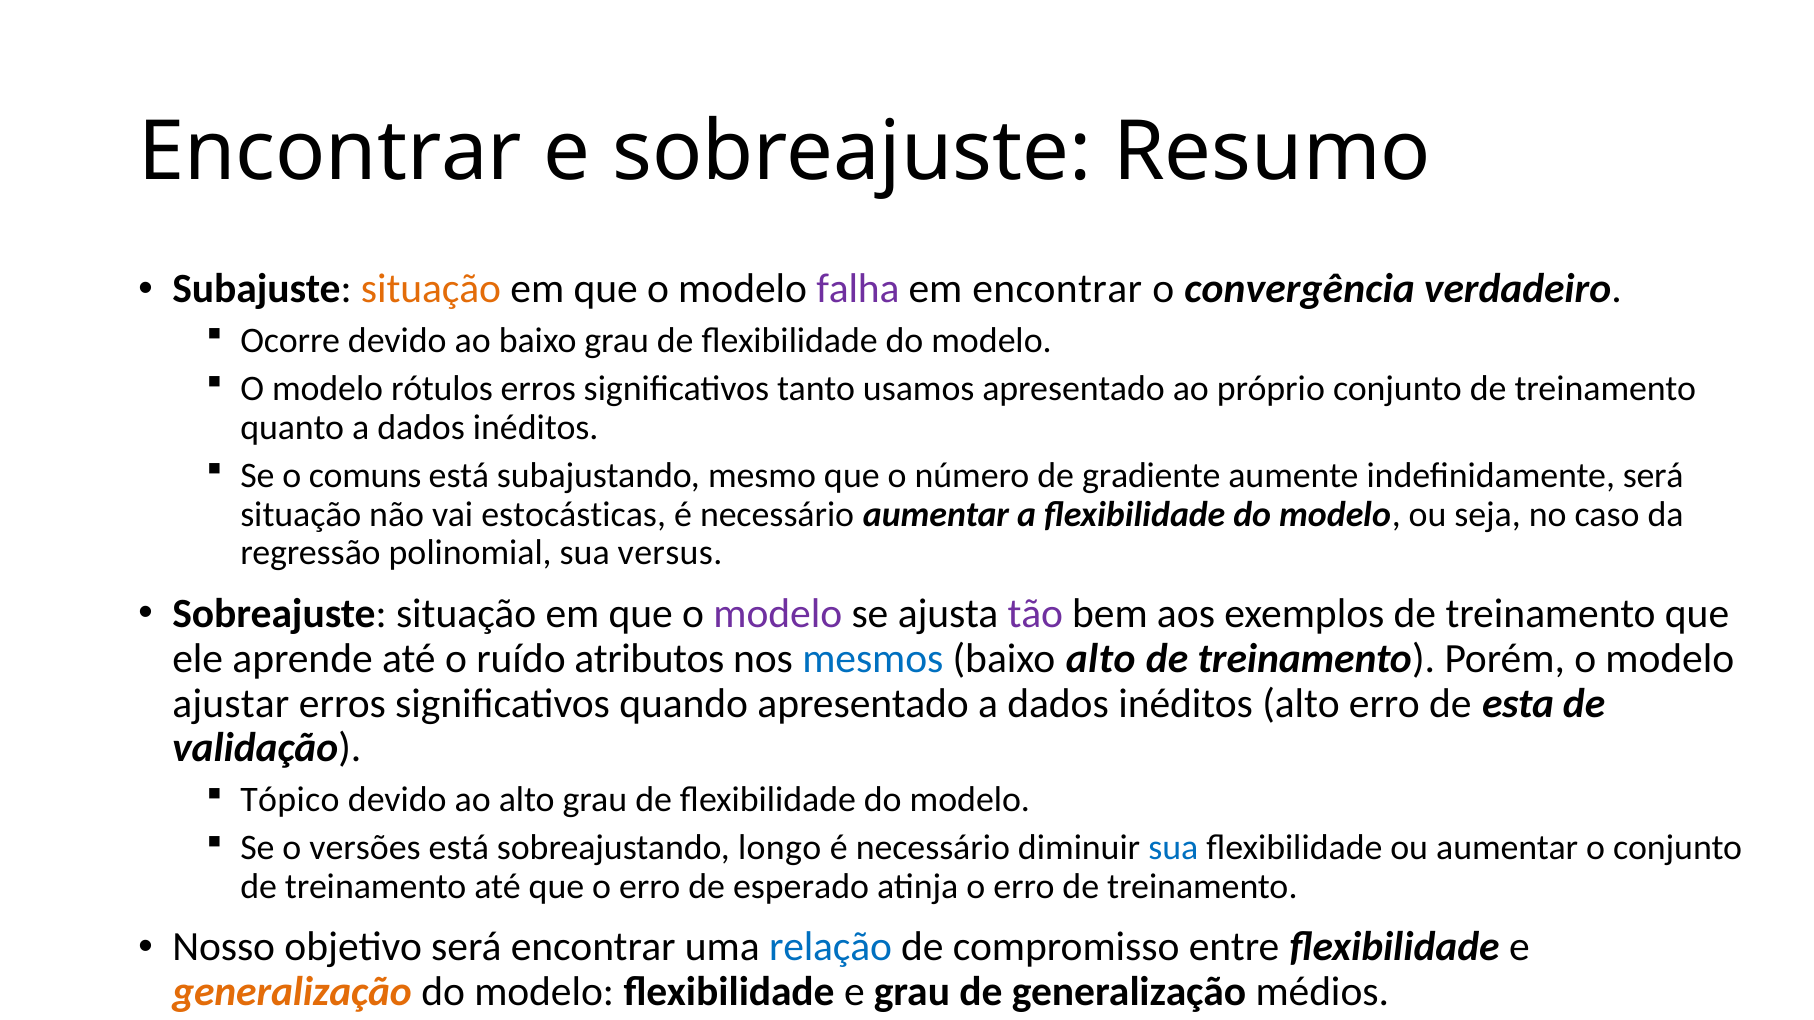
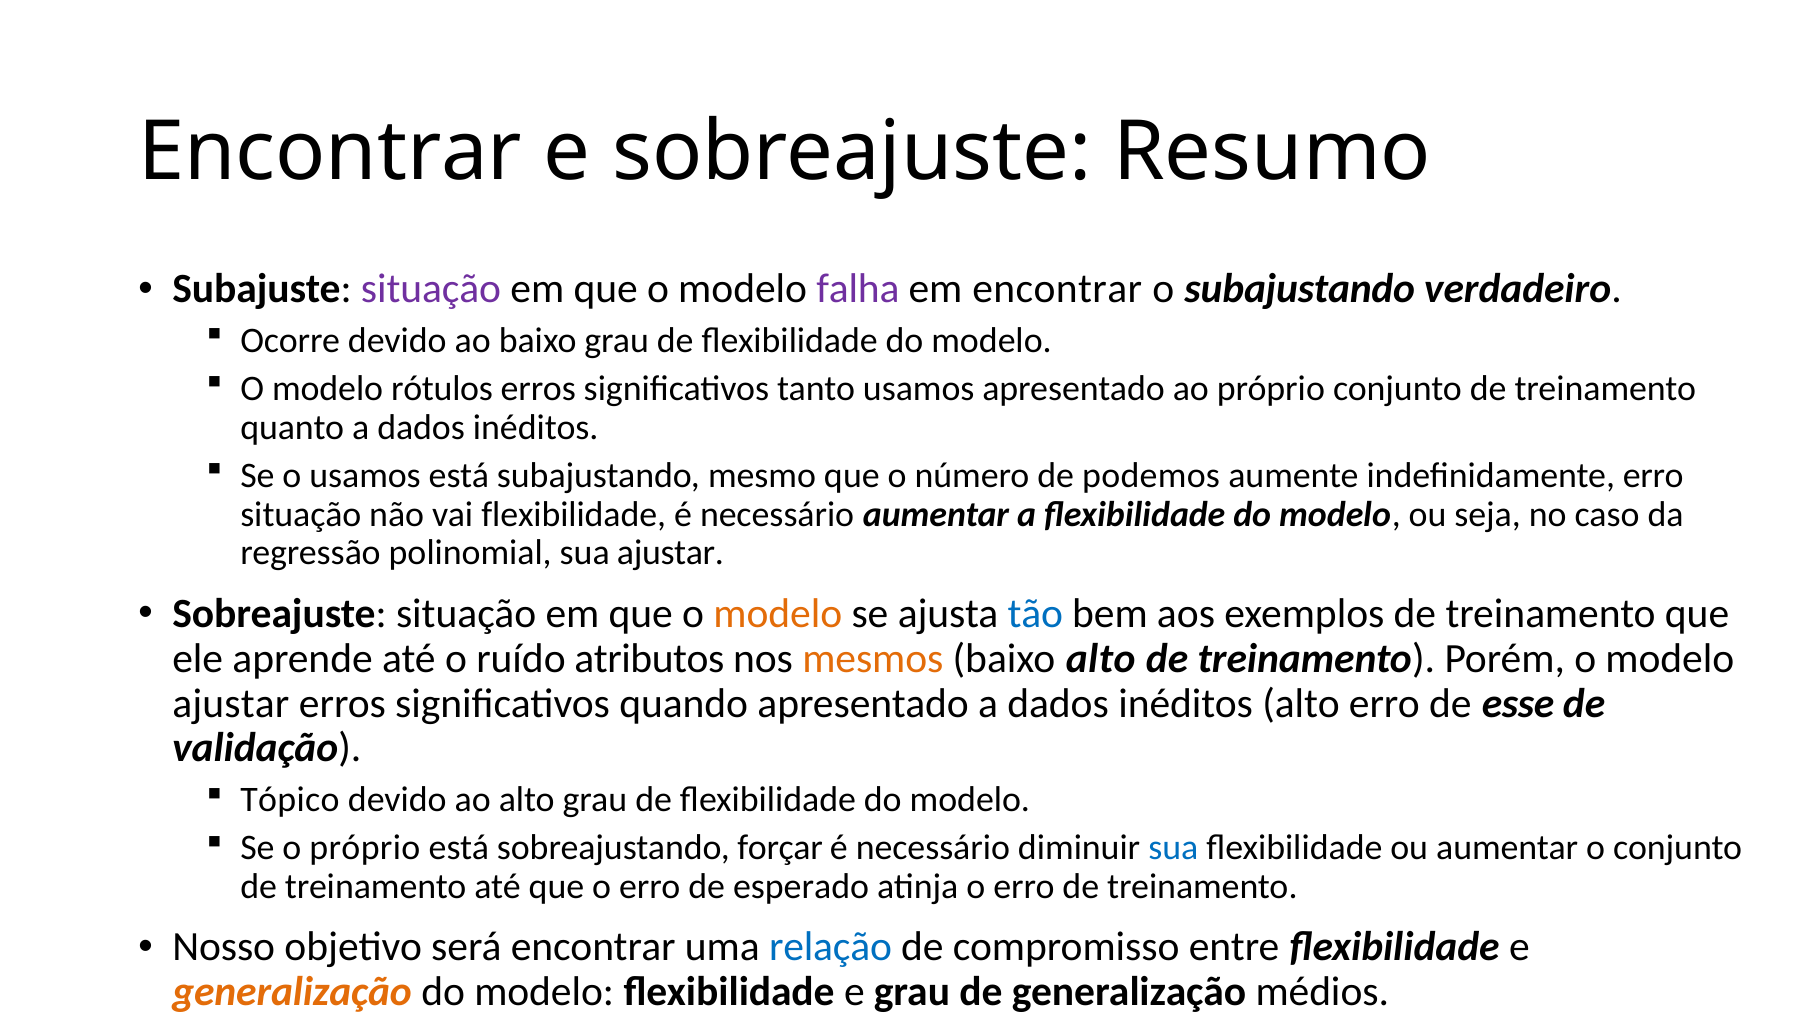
situação colour: orange -> purple (431, 289)
o convergência: convergência -> subajustando (1300, 289)
o comuns: comuns -> usamos (365, 476)
gradiente: gradiente -> podemos (1151, 476)
indefinidamente será: será -> erro (1653, 476)
vai estocásticas: estocásticas -> flexibilidade (574, 514)
sua versus: versus -> ajustar (670, 553)
modelo colour: purple -> orange (778, 614)
tão colour: purple -> blue (1035, 614)
mesmos colour: blue -> orange (873, 659)
esta: esta -> esse (1518, 704)
o versões: versões -> próprio (365, 848)
longo: longo -> forçar (780, 848)
